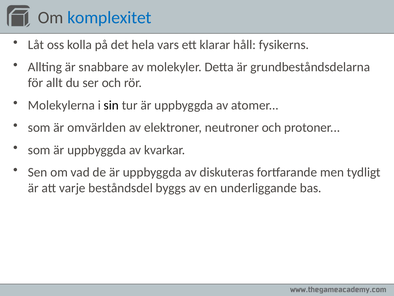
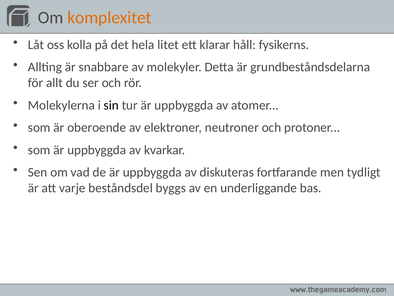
komplexitet colour: blue -> orange (109, 18)
vars: vars -> litet (168, 45)
omvärlden: omvärlden -> oberoende (97, 127)
